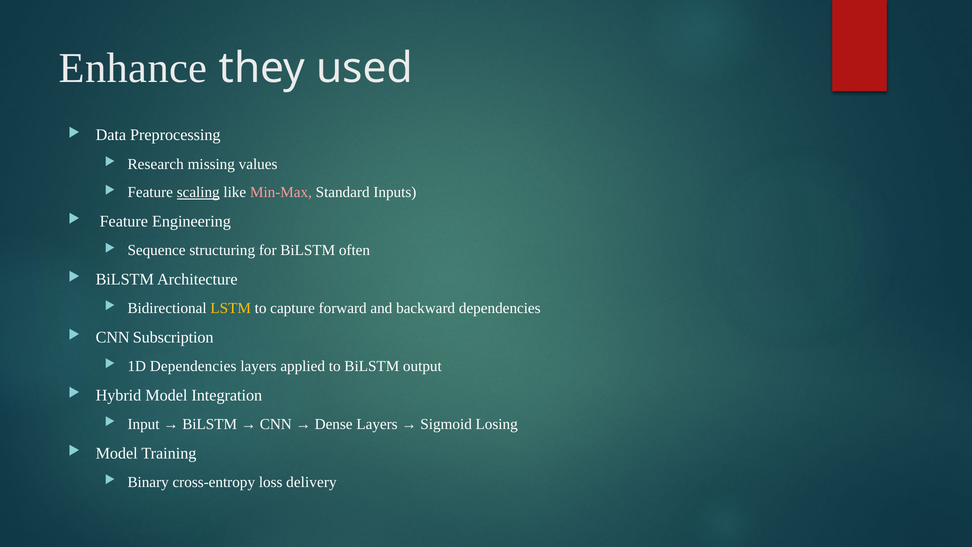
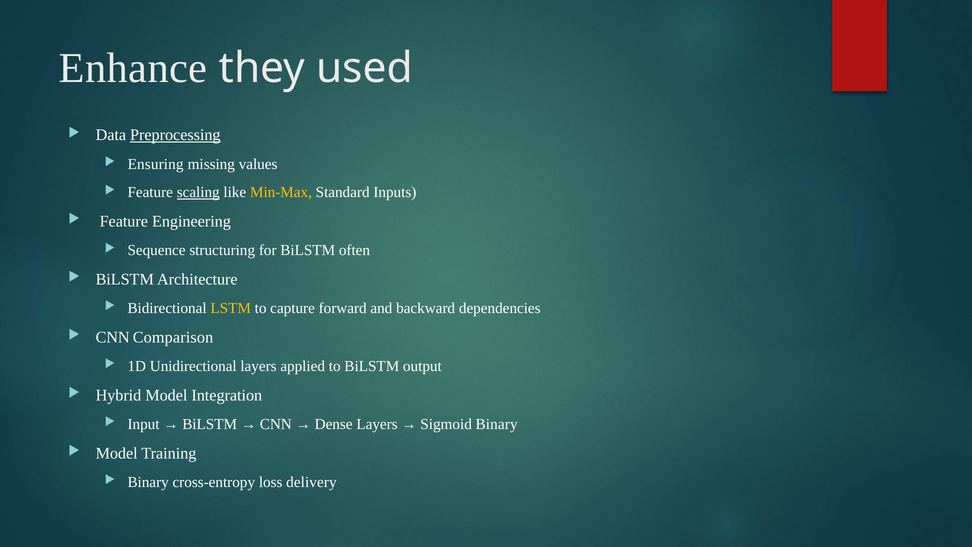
Preprocessing underline: none -> present (175, 135)
Research: Research -> Ensuring (156, 164)
Min-Max colour: pink -> yellow (281, 192)
Subscription: Subscription -> Comparison (173, 337)
1D Dependencies: Dependencies -> Unidirectional (193, 366)
Sigmoid Losing: Losing -> Binary (497, 424)
